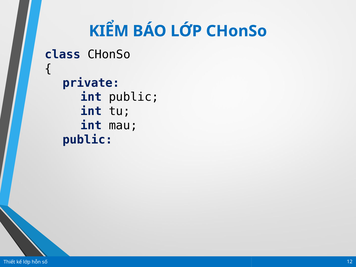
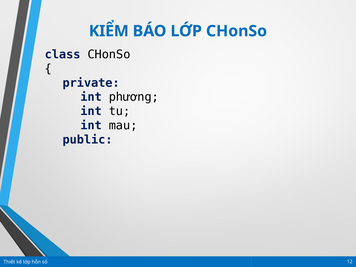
int public: public -> phương (134, 97)
